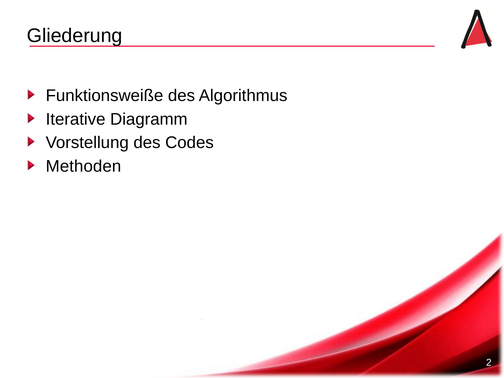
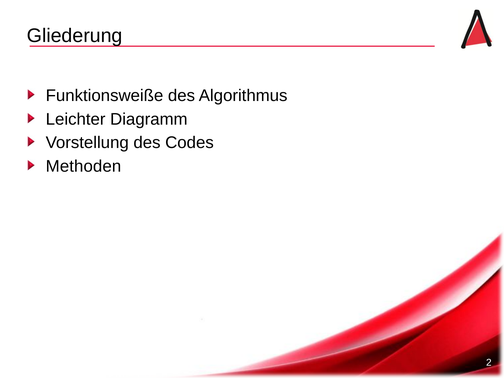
Iterative: Iterative -> Leichter (76, 119)
